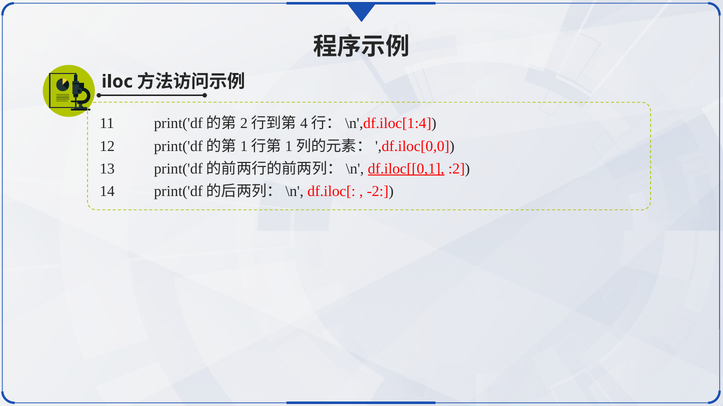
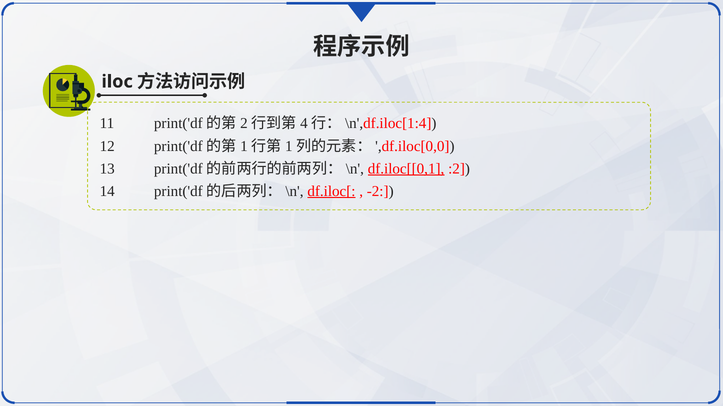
df.iloc[ underline: none -> present (331, 191)
